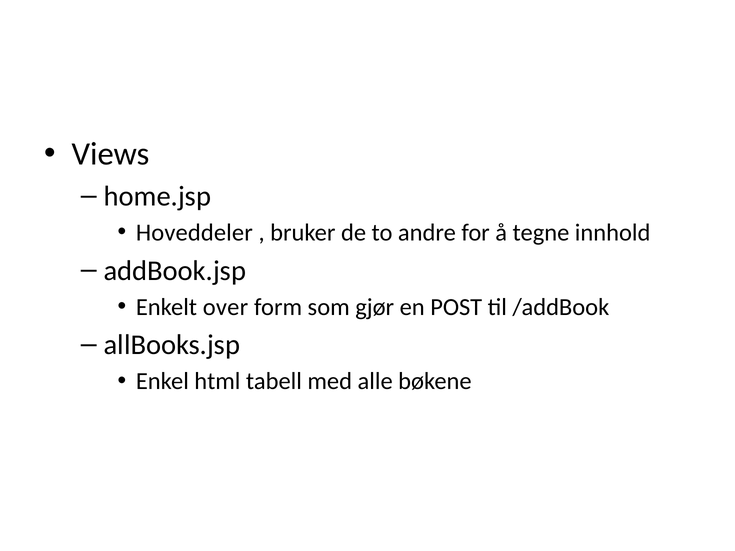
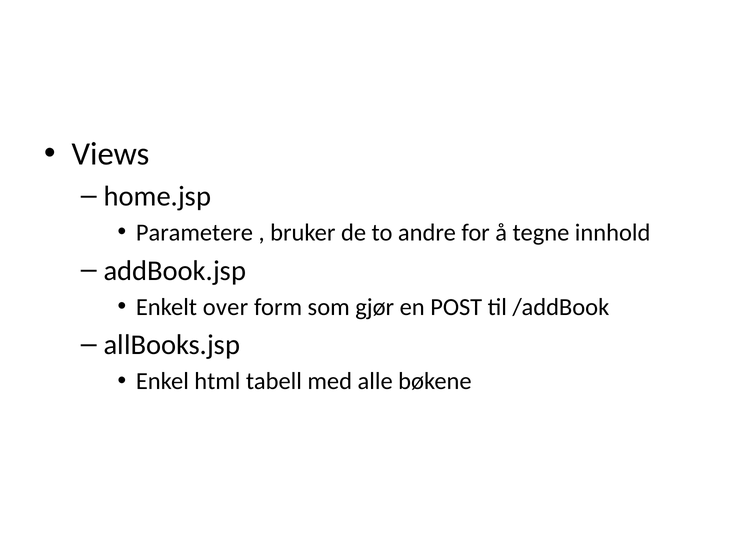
Hoveddeler: Hoveddeler -> Parametere (194, 233)
